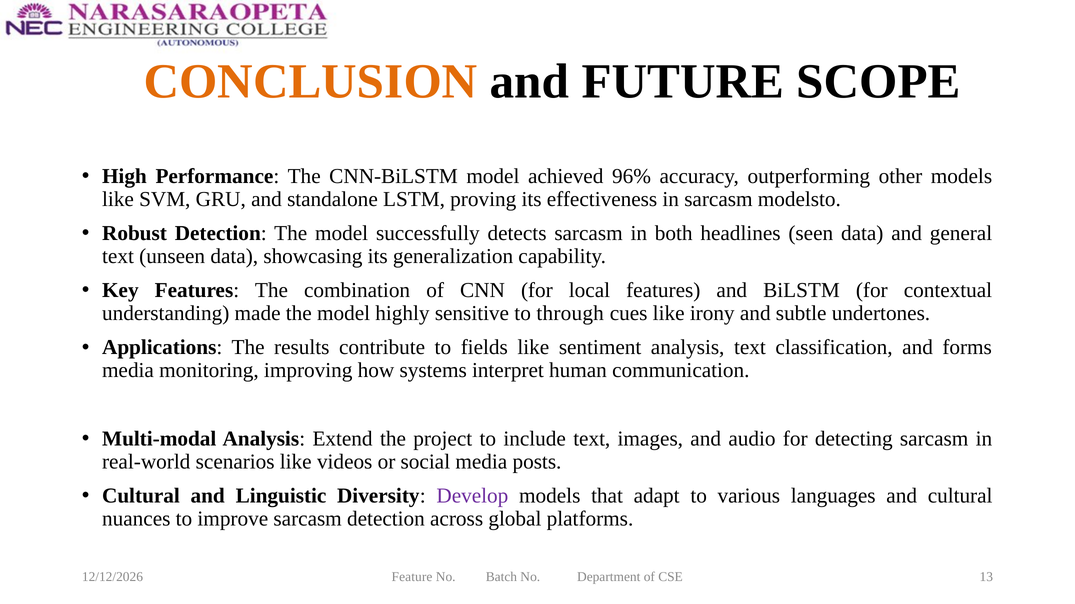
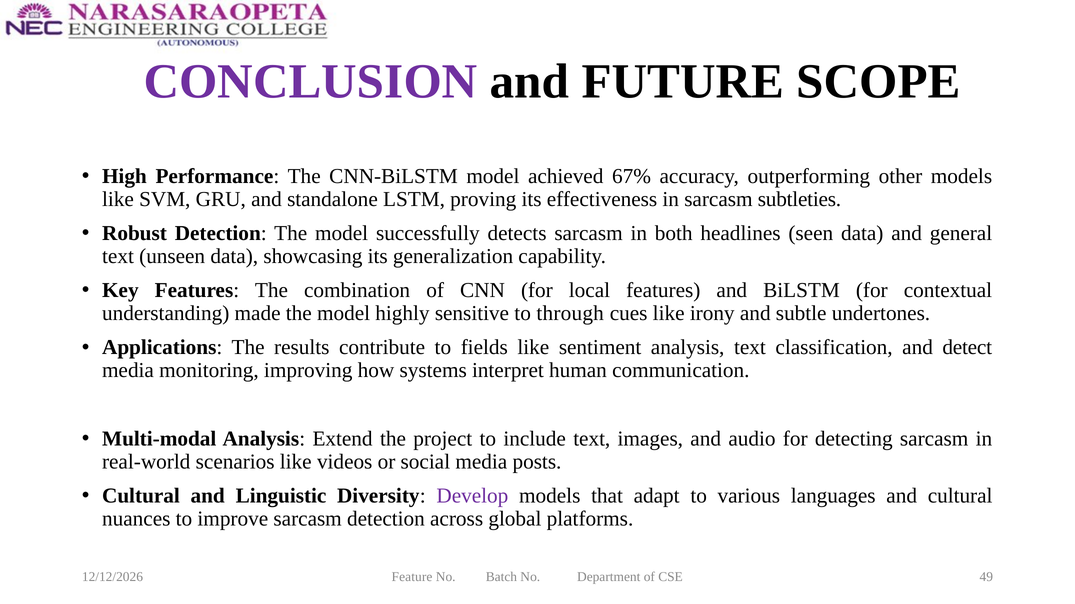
CONCLUSION colour: orange -> purple (311, 82)
96%: 96% -> 67% (632, 176)
modelsto: modelsto -> subtleties (799, 199)
forms: forms -> detect (967, 348)
13: 13 -> 49 (986, 577)
